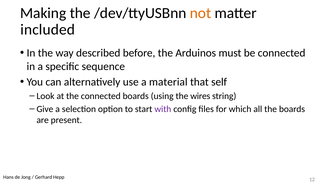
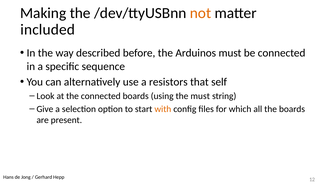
material: material -> resistors (168, 82)
the wires: wires -> must (200, 96)
with colour: purple -> orange (163, 109)
